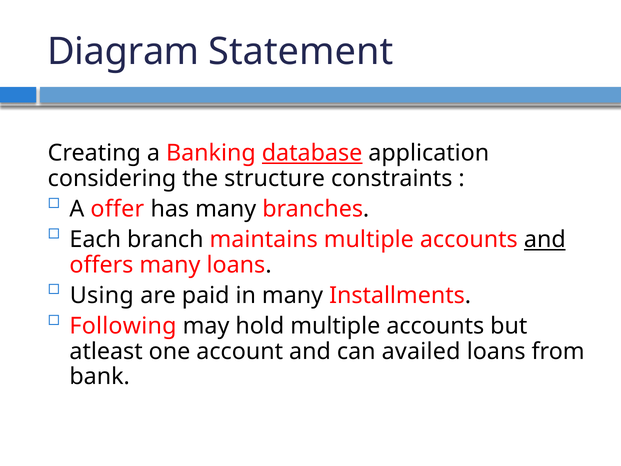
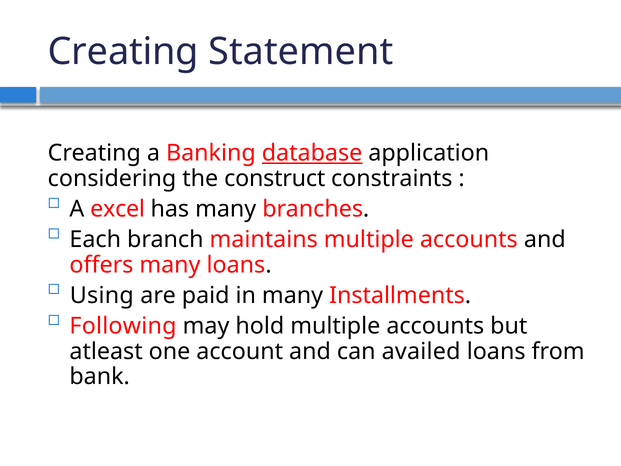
Diagram: Diagram -> Creating (123, 52)
structure: structure -> construct (275, 178)
offer: offer -> excel (118, 209)
and underline: present -> none (545, 240)
